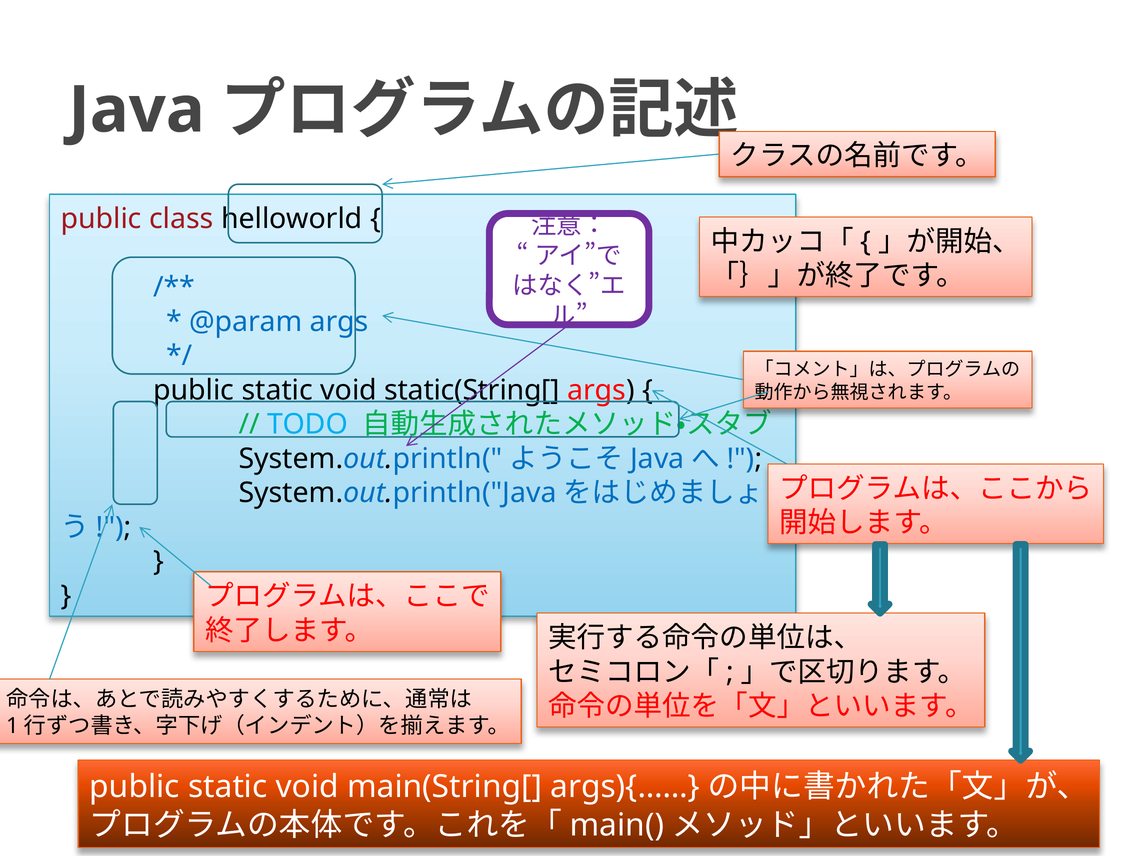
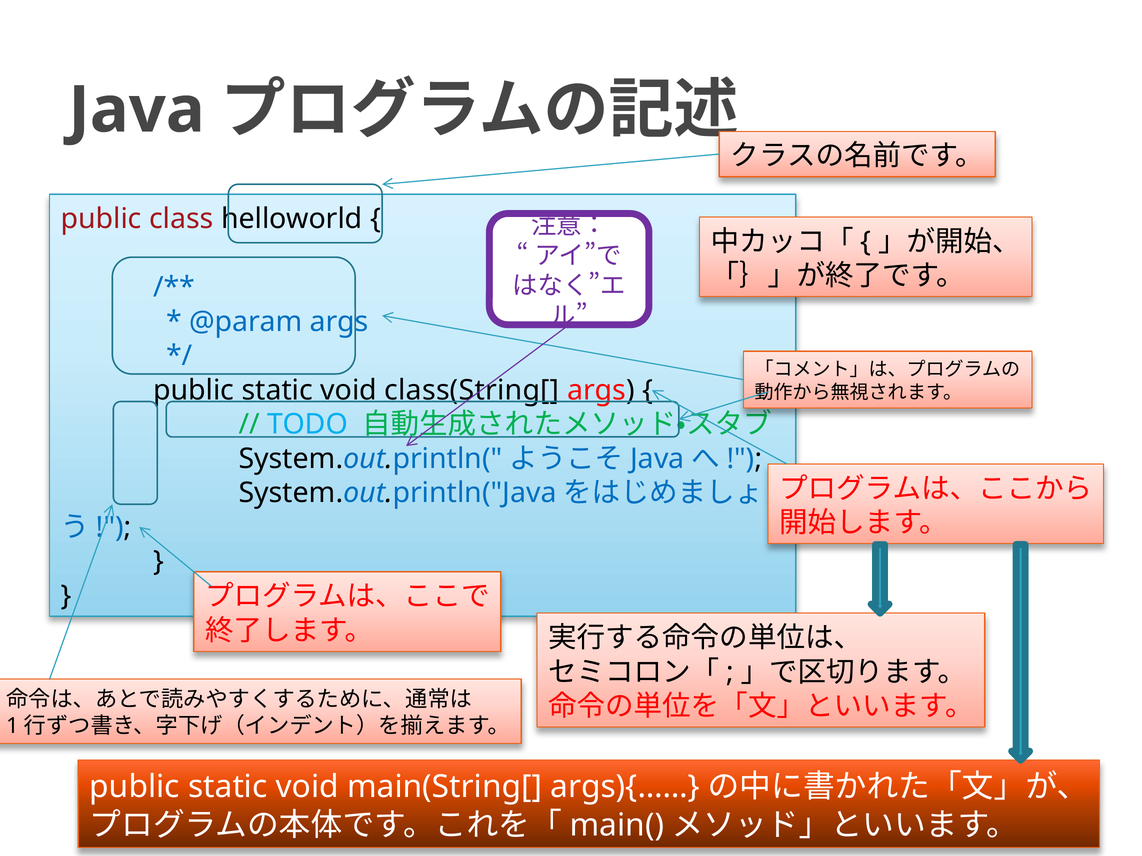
static(String[: static(String[ -> class(String[ (472, 390)
